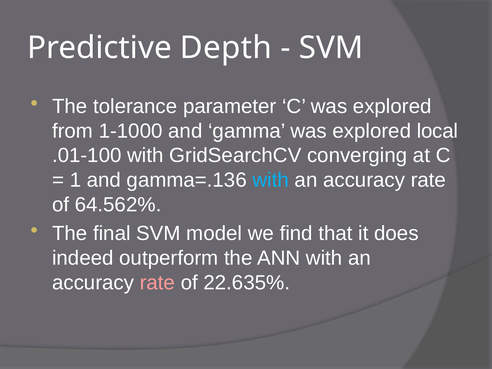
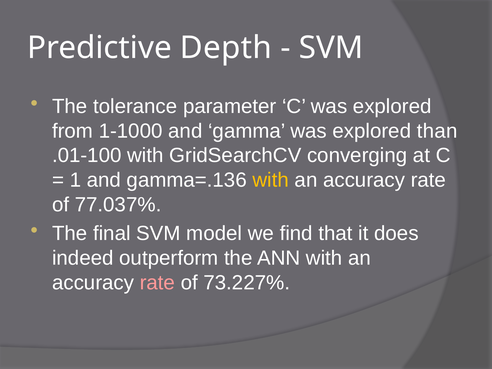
local: local -> than (437, 131)
with colour: light blue -> yellow (271, 180)
64.562%: 64.562% -> 77.037% (118, 205)
22.635%: 22.635% -> 73.227% (247, 283)
